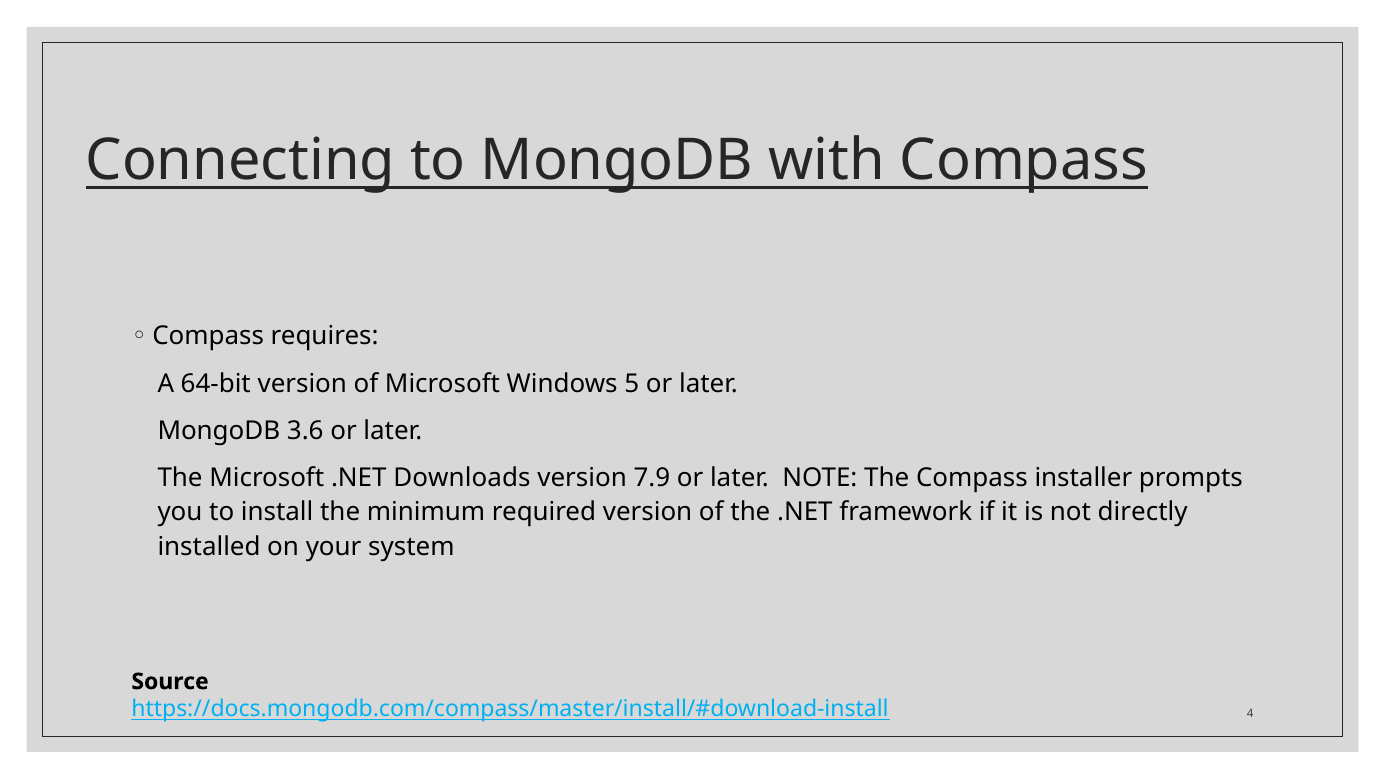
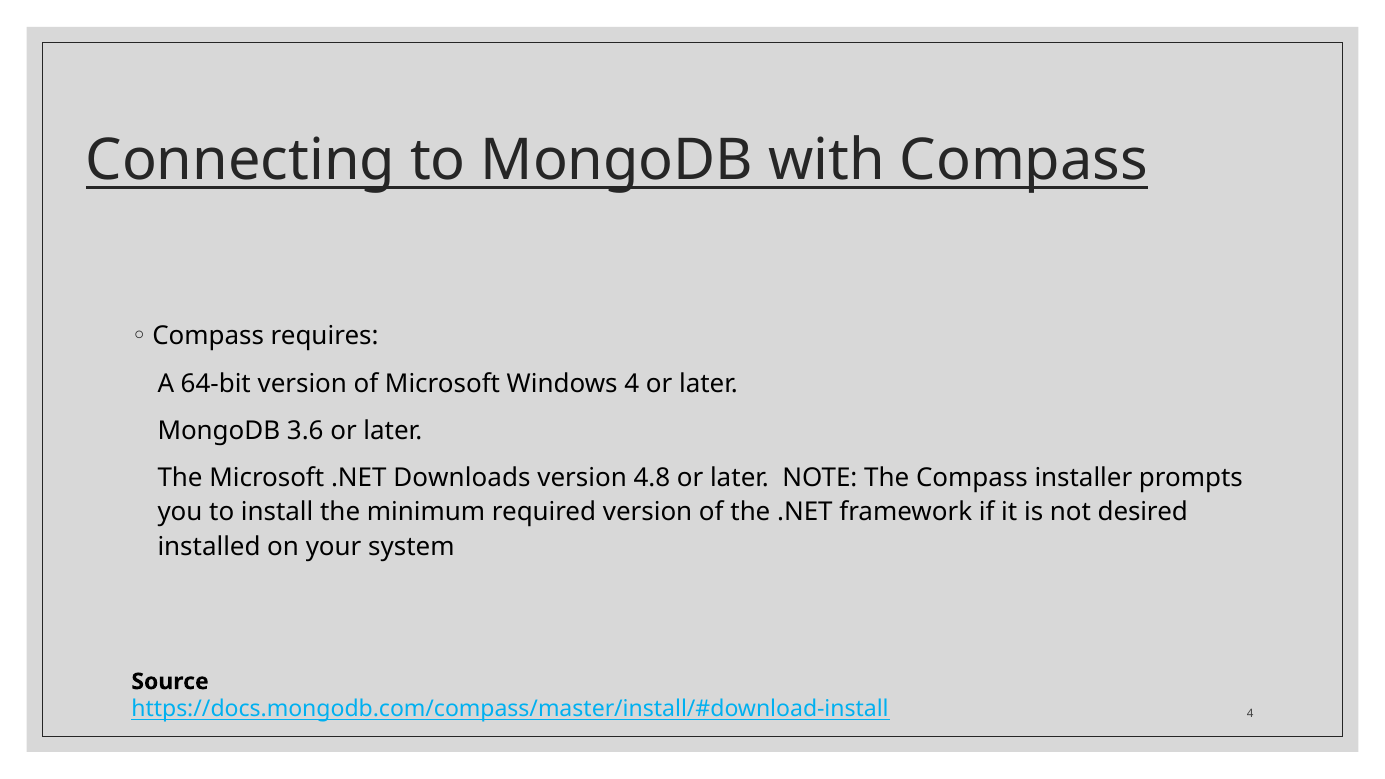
Windows 5: 5 -> 4 (632, 383)
7.9: 7.9 -> 4.8 (652, 478)
directly: directly -> desired (1143, 512)
